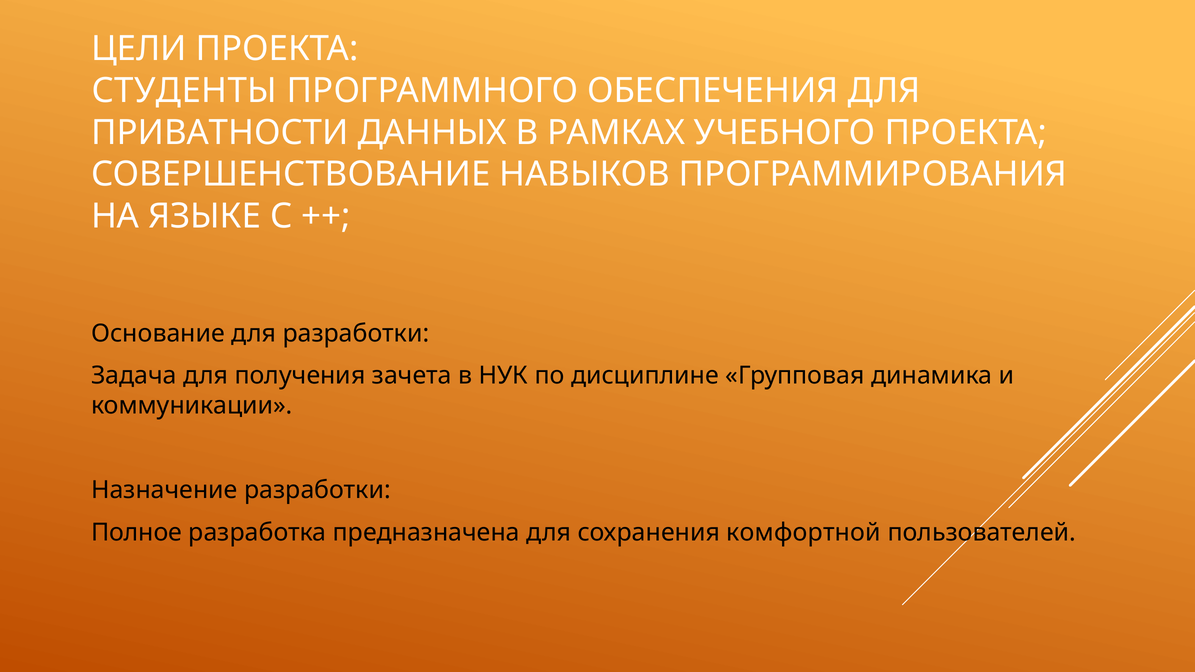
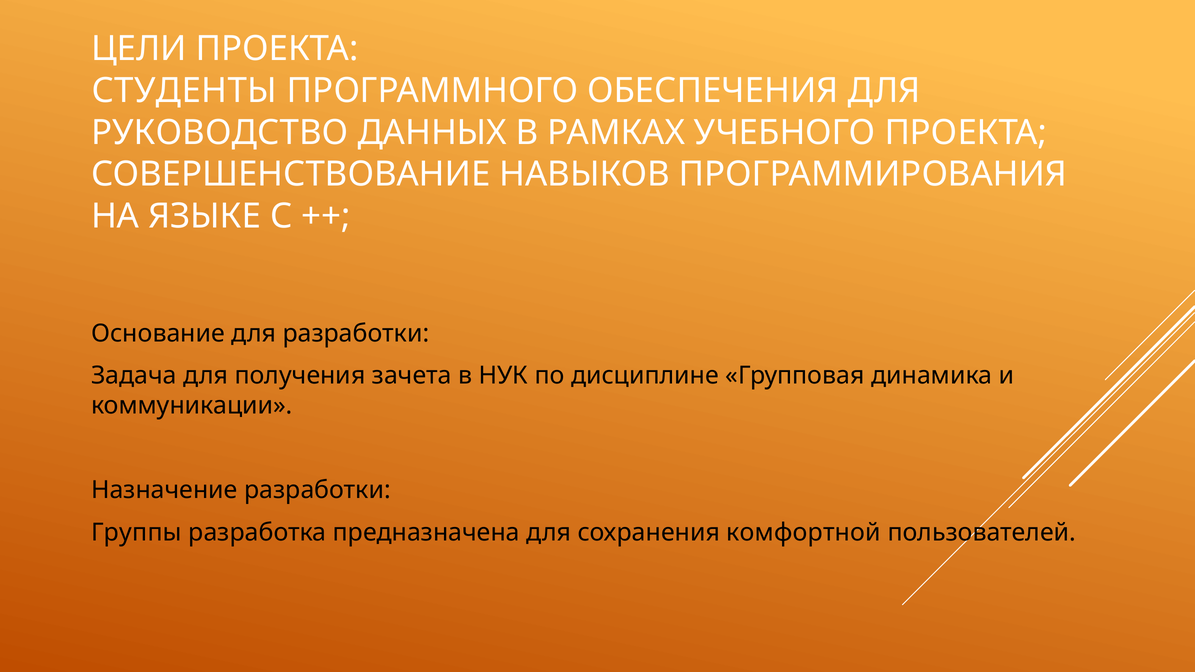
ПРИВАТНОСТИ: ПРИВАТНОСТИ -> РУКОВОДСТВО (220, 133)
Полное: Полное -> Группы (136, 533)
